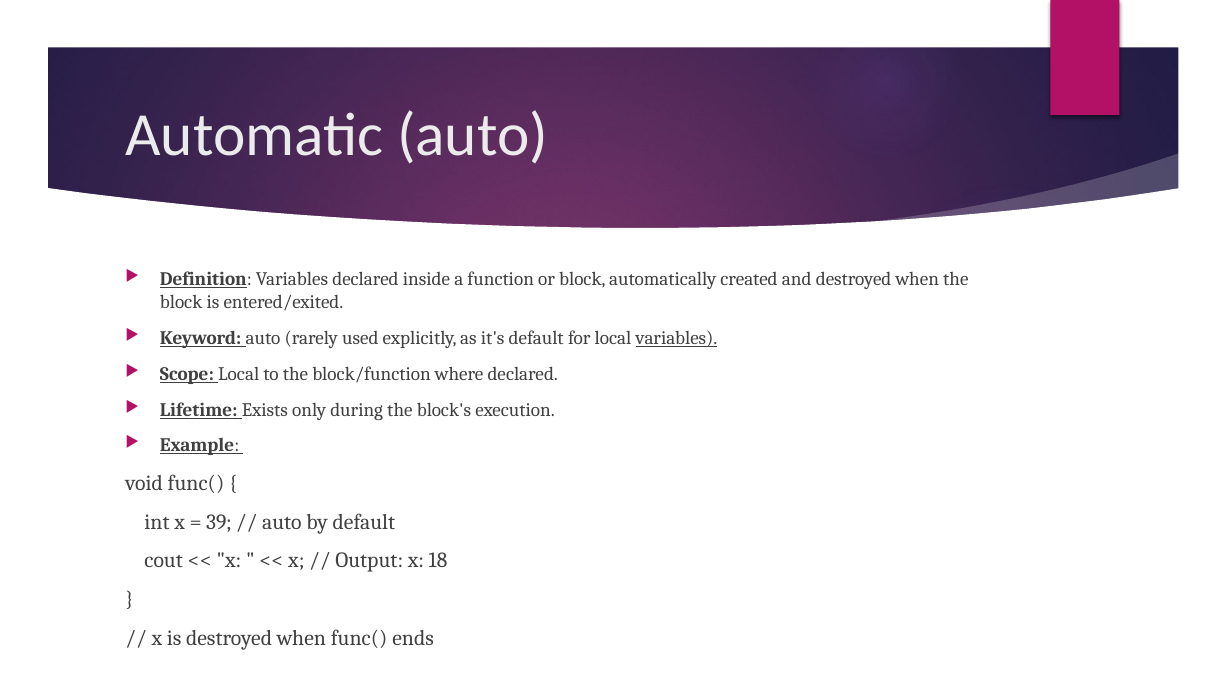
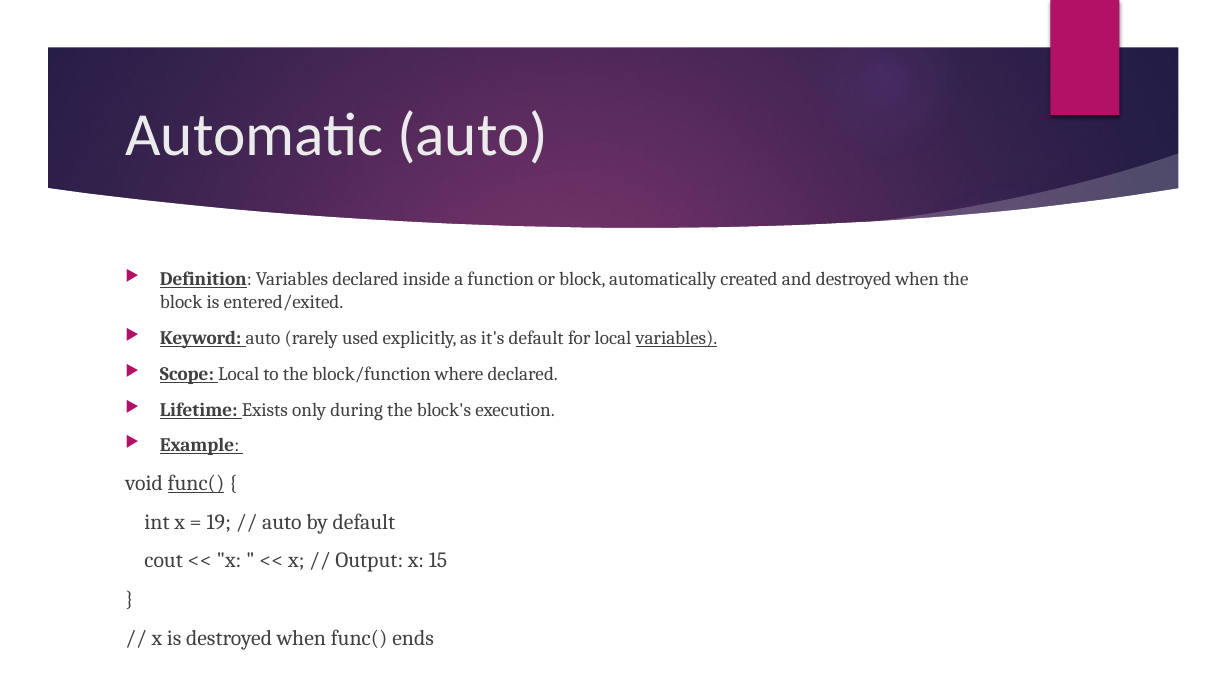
func( underline: none -> present (196, 483)
39: 39 -> 19 (219, 522)
18: 18 -> 15 (438, 561)
